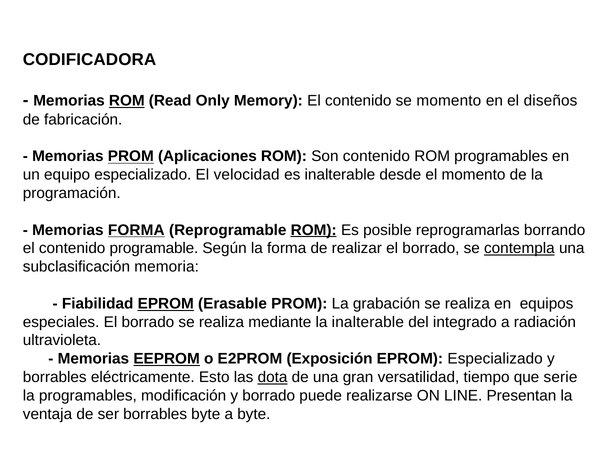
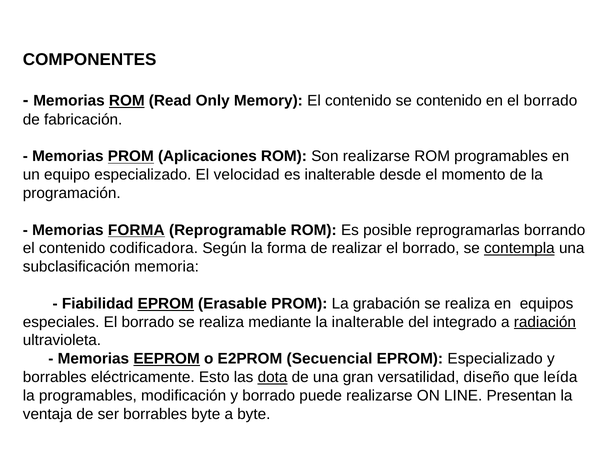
CODIFICADORA: CODIFICADORA -> COMPONENTES (90, 59)
se momento: momento -> contenido (449, 101)
en el diseños: diseños -> borrado (551, 101)
Son contenido: contenido -> realizarse (376, 156)
ROM underline: present -> none (314, 230)
programable: programable -> codificadora (154, 248)
radiación underline: none -> present (545, 322)
Exposición: Exposición -> Secuencial (329, 359)
tiempo: tiempo -> diseño (486, 377)
serie: serie -> leída (561, 377)
